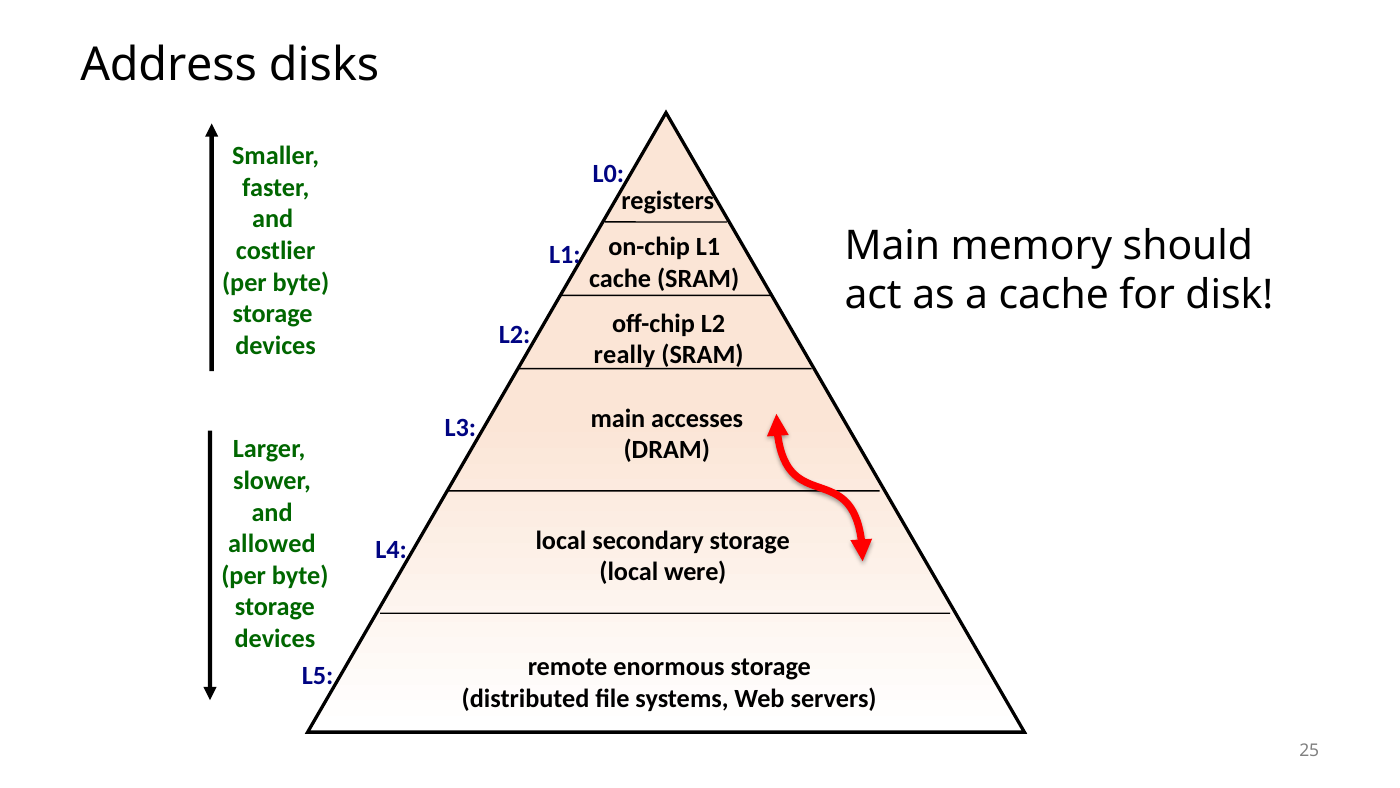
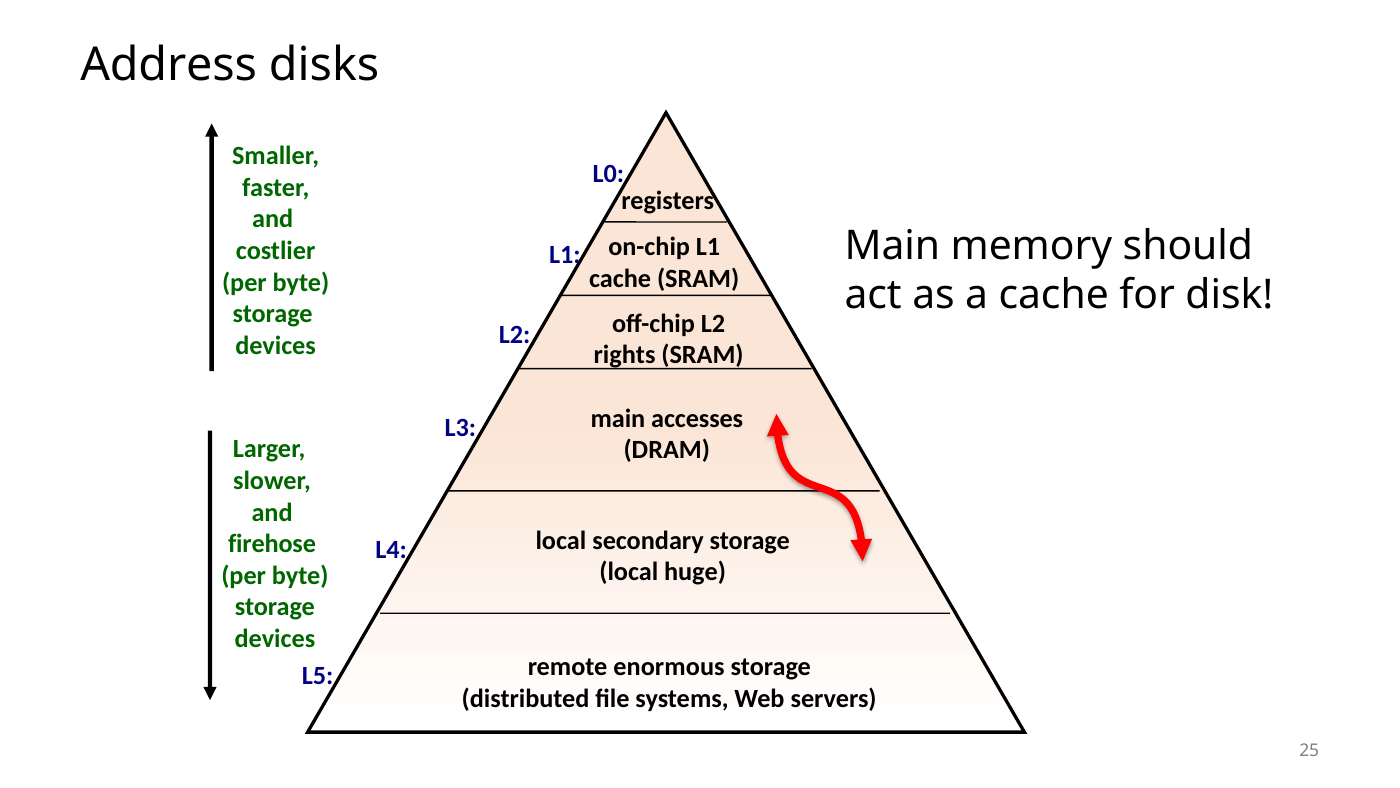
really: really -> rights (625, 355)
allowed: allowed -> firehose (272, 544)
were: were -> huge (695, 572)
